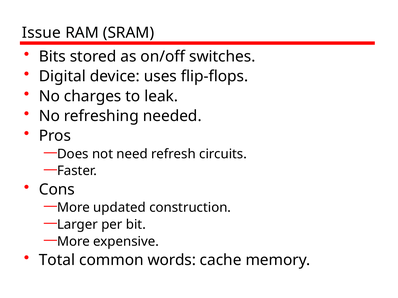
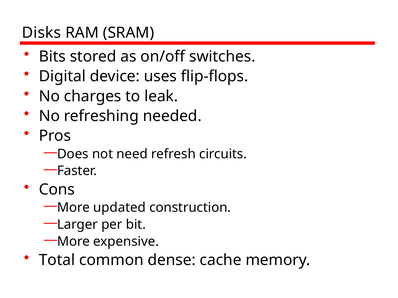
Issue: Issue -> Disks (41, 33)
words: words -> dense (172, 260)
